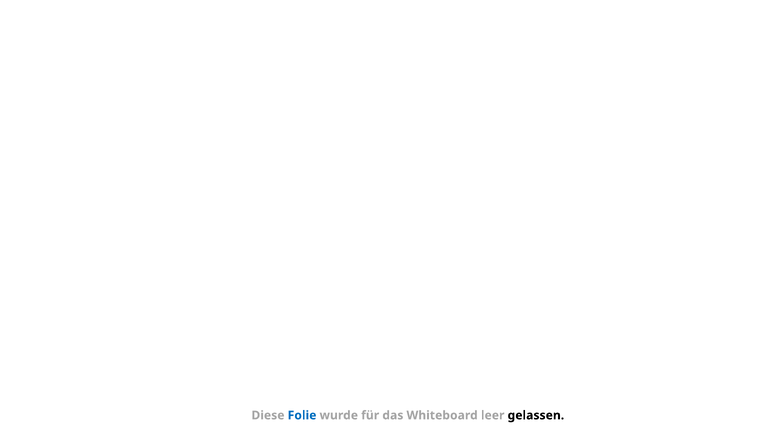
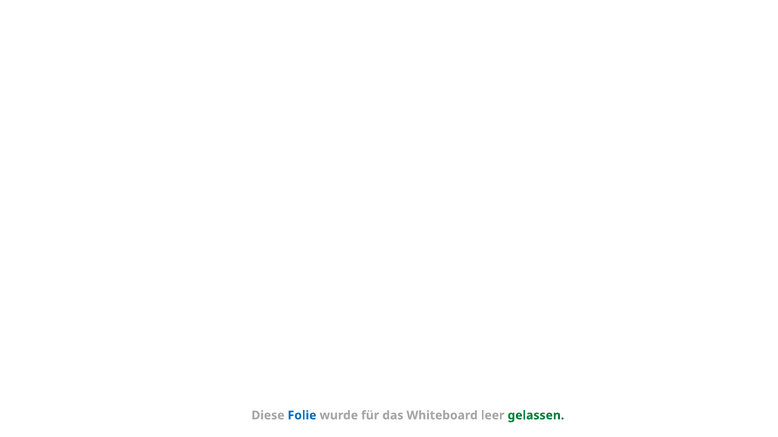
gelassen colour: black -> green (536, 416)
